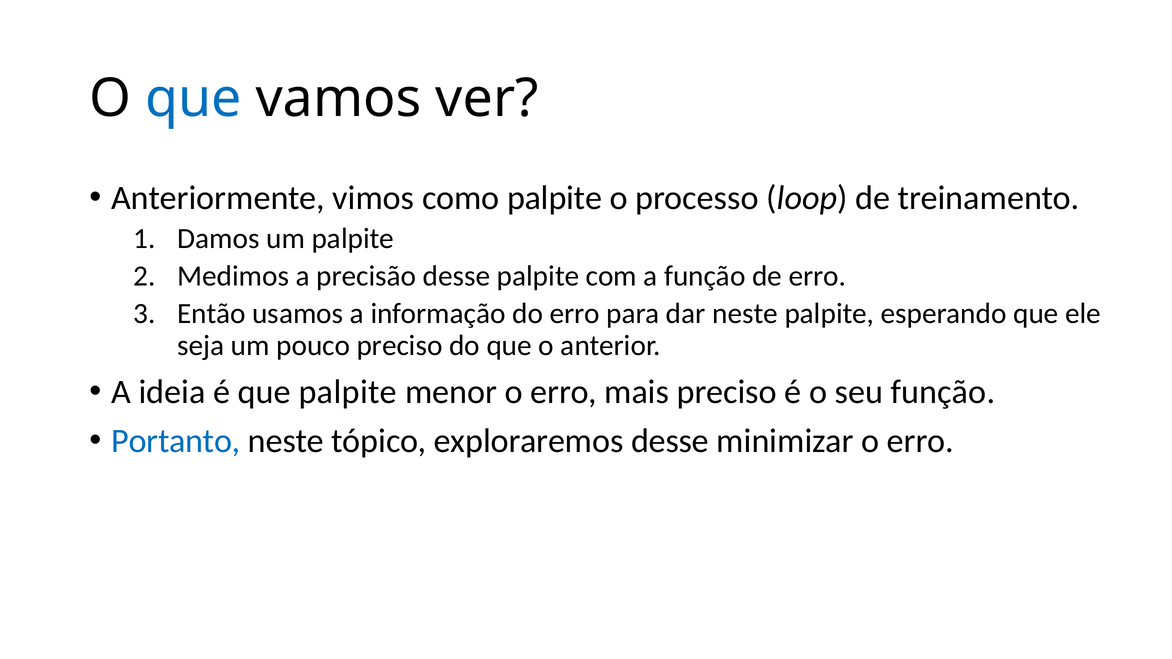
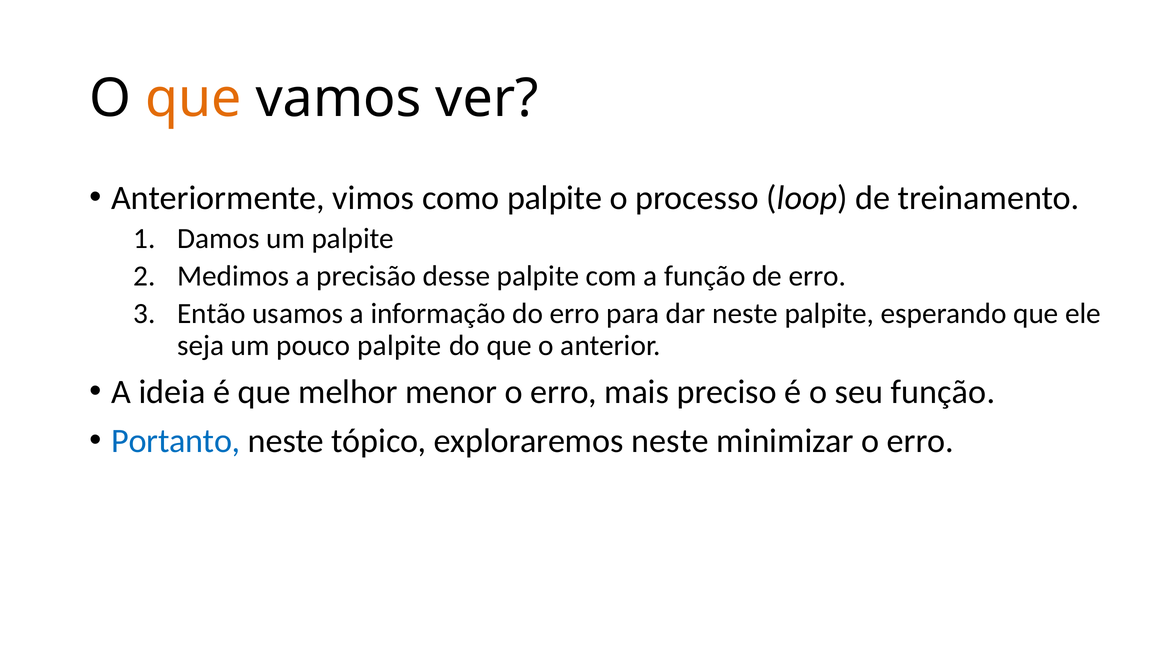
que colour: blue -> orange (194, 98)
pouco preciso: preciso -> palpite (399, 346)
que palpite: palpite -> melhor (348, 392)
exploraremos desse: desse -> neste (670, 441)
